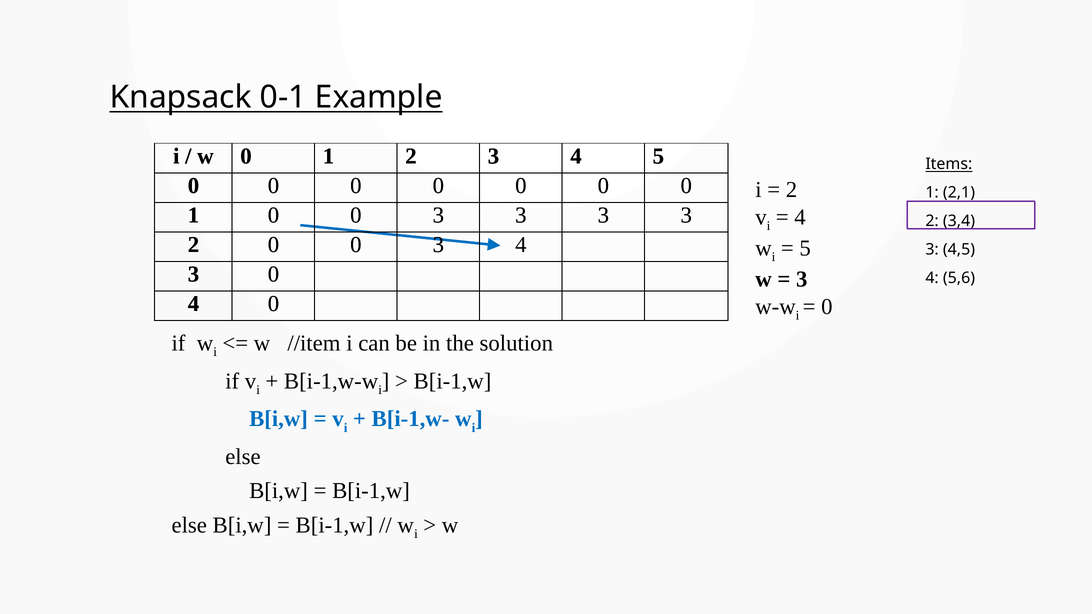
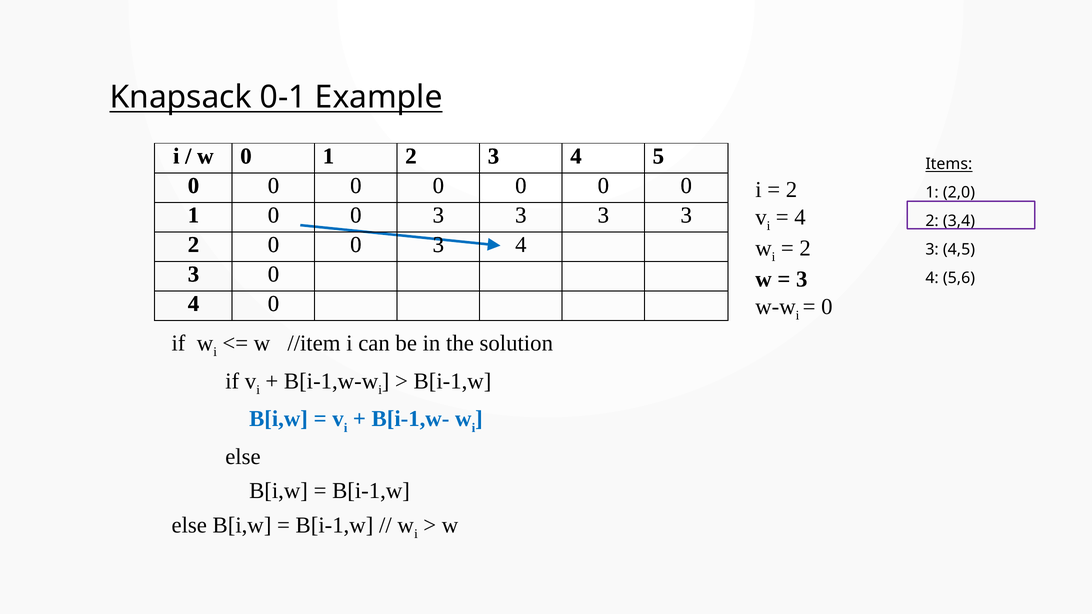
2,1: 2,1 -> 2,0 (959, 193)
5: 5 -> 2 (805, 248)
